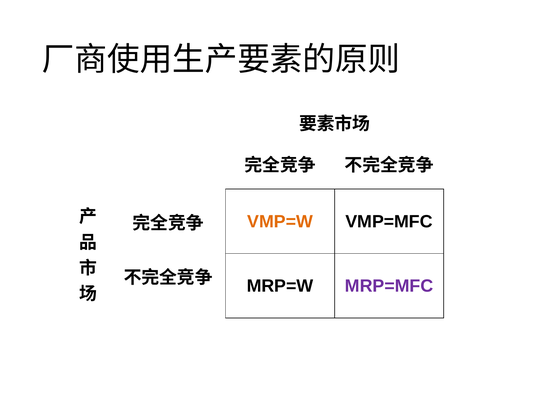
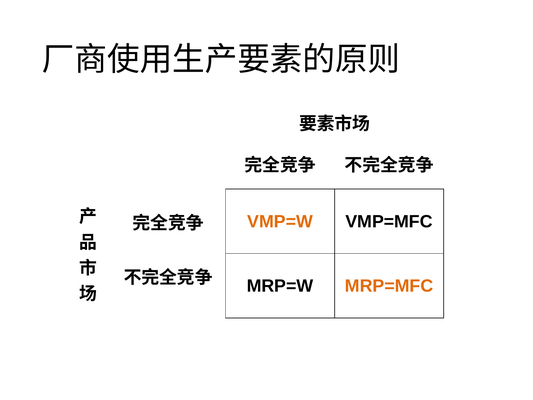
MRP=MFC colour: purple -> orange (389, 286)
